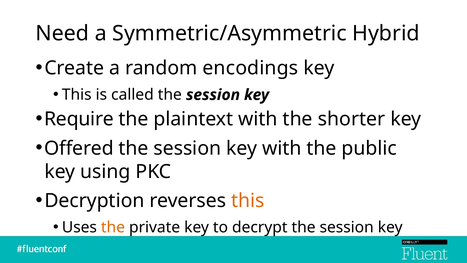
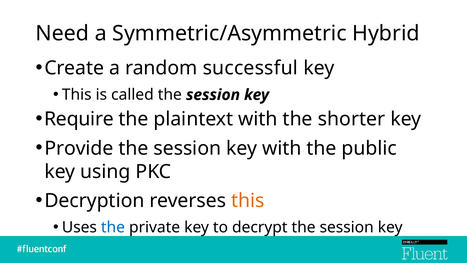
encodings: encodings -> successful (250, 68)
Offered: Offered -> Provide (79, 148)
the colour: orange -> blue (113, 227)
